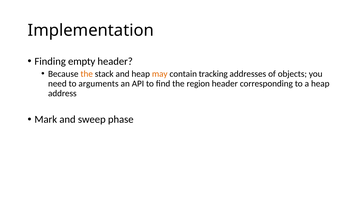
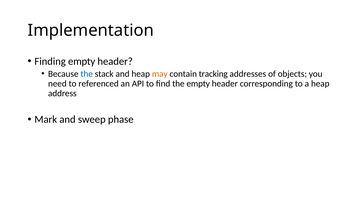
the colour: orange -> blue (87, 74)
arguments: arguments -> referenced (99, 84)
the region: region -> empty (198, 84)
